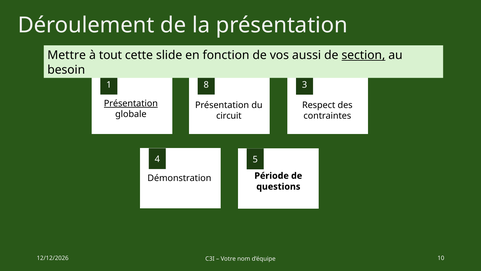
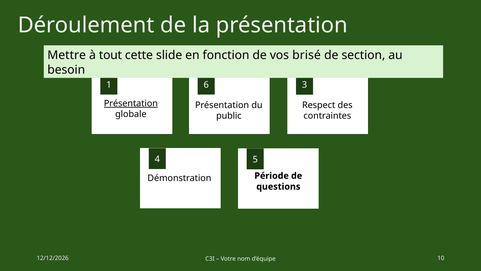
aussi: aussi -> brisé (307, 55)
section underline: present -> none (363, 55)
8: 8 -> 6 (206, 85)
circuit: circuit -> public (229, 116)
